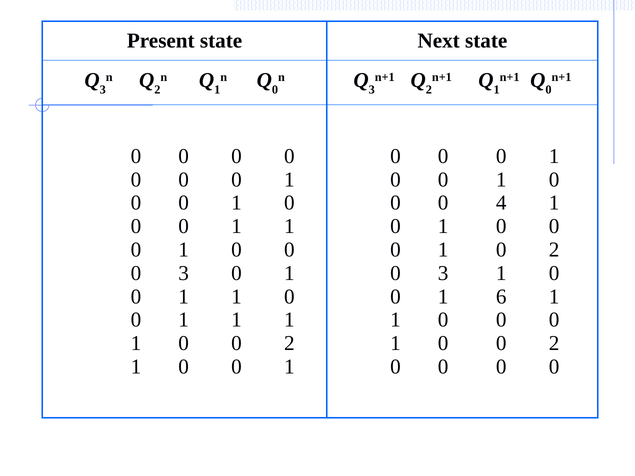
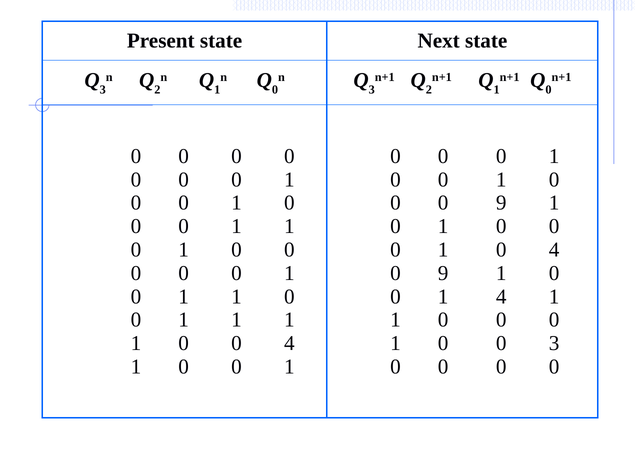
0 0 4: 4 -> 9 (501, 203)
1 0 2: 2 -> 4 (554, 250)
3: 3 -> 0 (184, 273)
3: 3 -> 9 (443, 273)
1 6: 6 -> 4 (501, 297)
2: 2 -> 4 (289, 343)
2: 2 -> 3 (554, 343)
